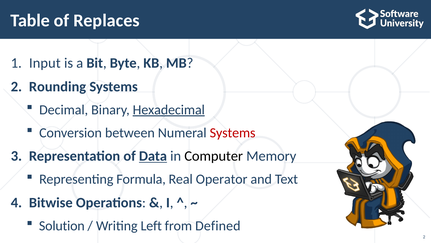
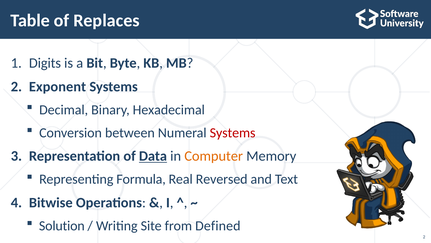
Input: Input -> Digits (45, 63)
Rounding: Rounding -> Exponent (58, 86)
Hexadecimal underline: present -> none (169, 110)
Computer colour: black -> orange (214, 156)
Operator: Operator -> Reversed (222, 179)
Left: Left -> Site (151, 225)
